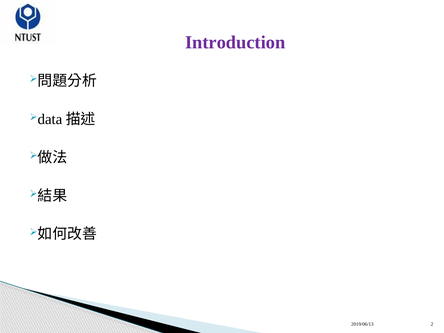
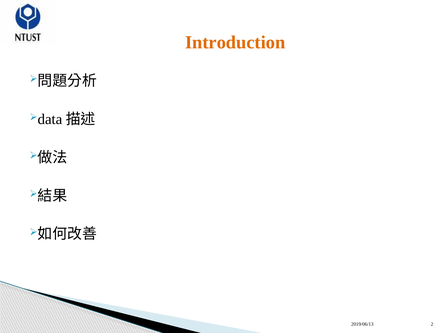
Introduction colour: purple -> orange (235, 42)
